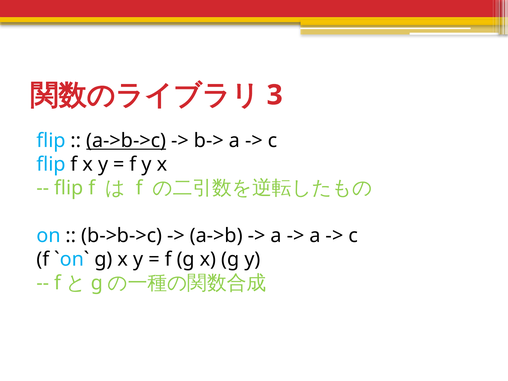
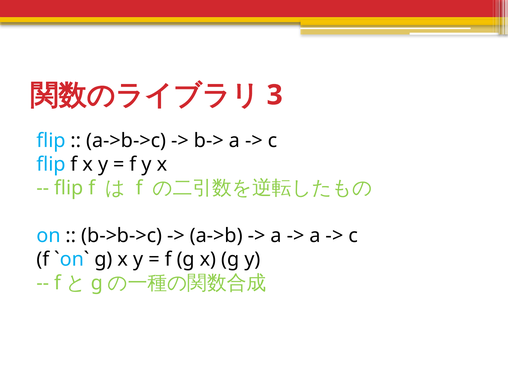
a->b->c underline: present -> none (126, 141)
